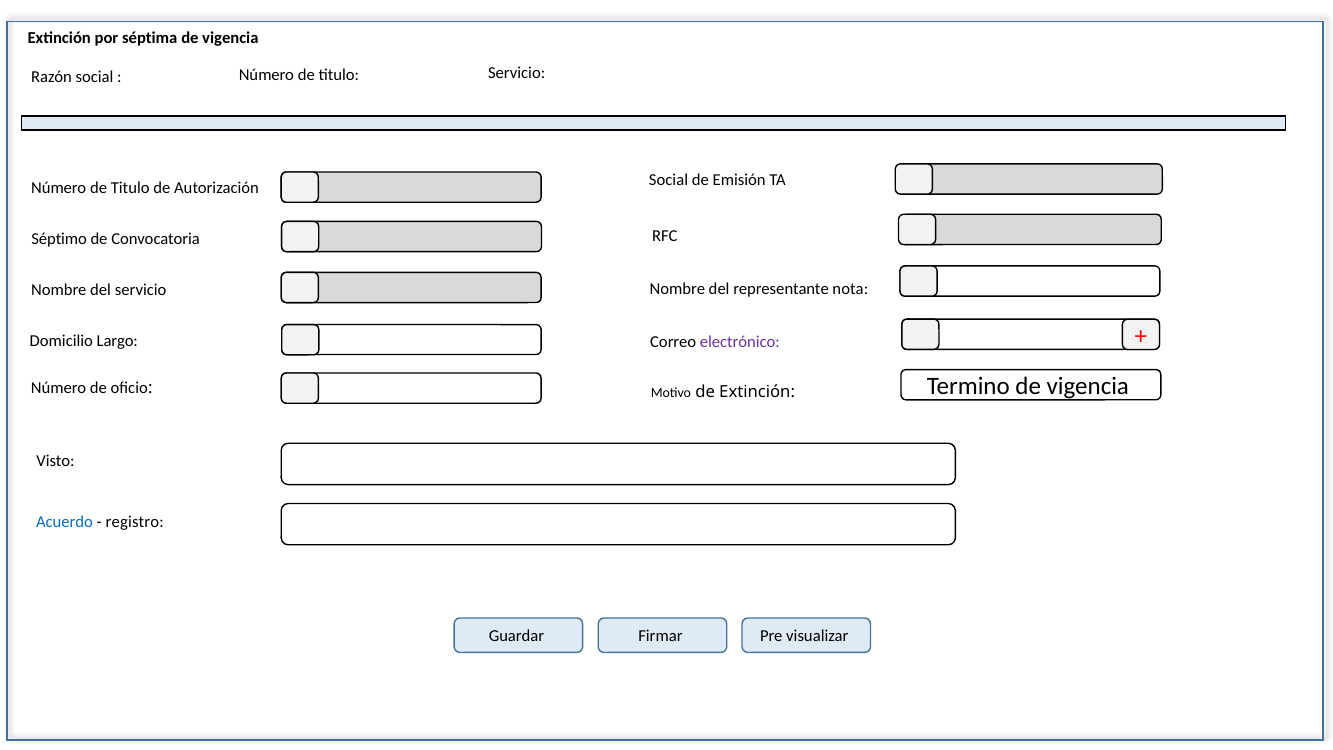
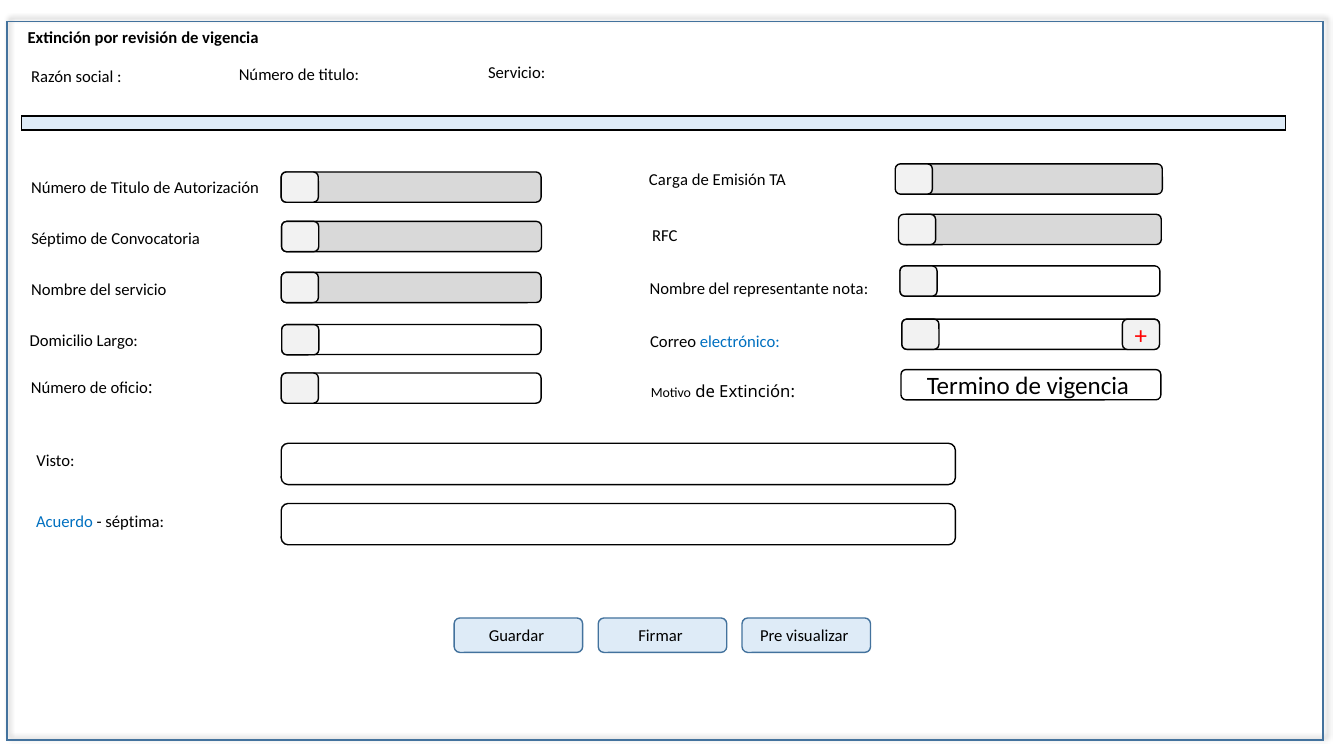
séptima: séptima -> revisión (150, 38)
Autorización Social: Social -> Carga (668, 180)
electrónico colour: purple -> blue (740, 342)
registro: registro -> séptima (135, 522)
